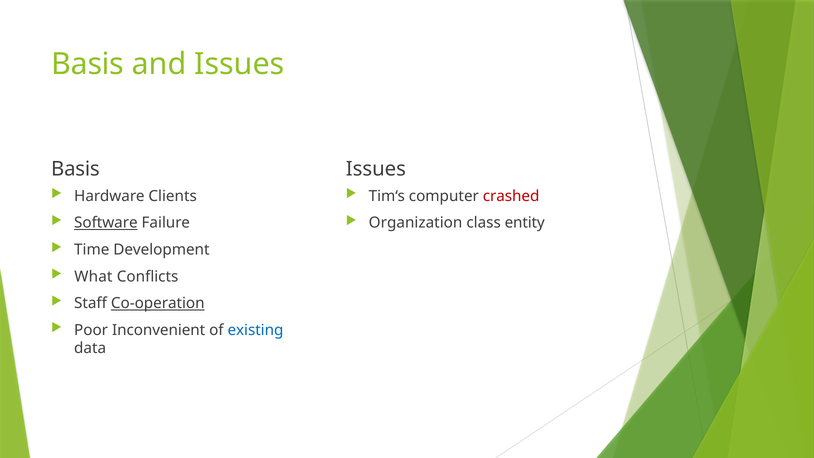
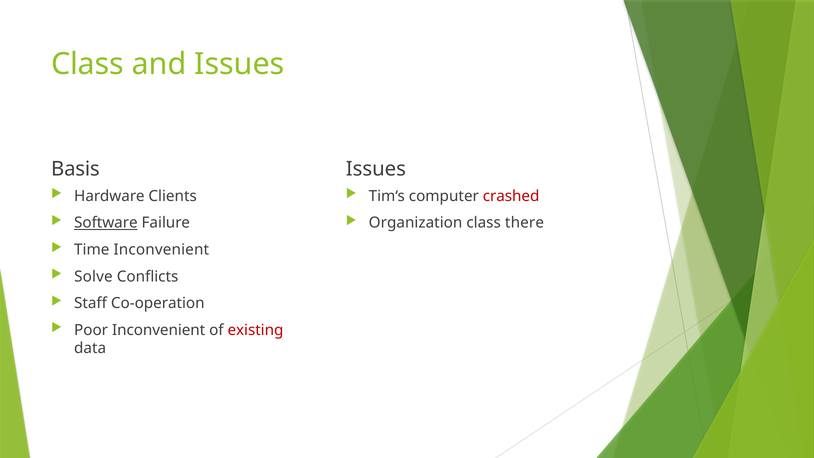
Basis: Basis -> Class (88, 64)
entity: entity -> there (525, 223)
Time Development: Development -> Inconvenient (161, 250)
What: What -> Solve (93, 276)
Co-operation underline: present -> none (158, 303)
existing colour: blue -> red (255, 330)
